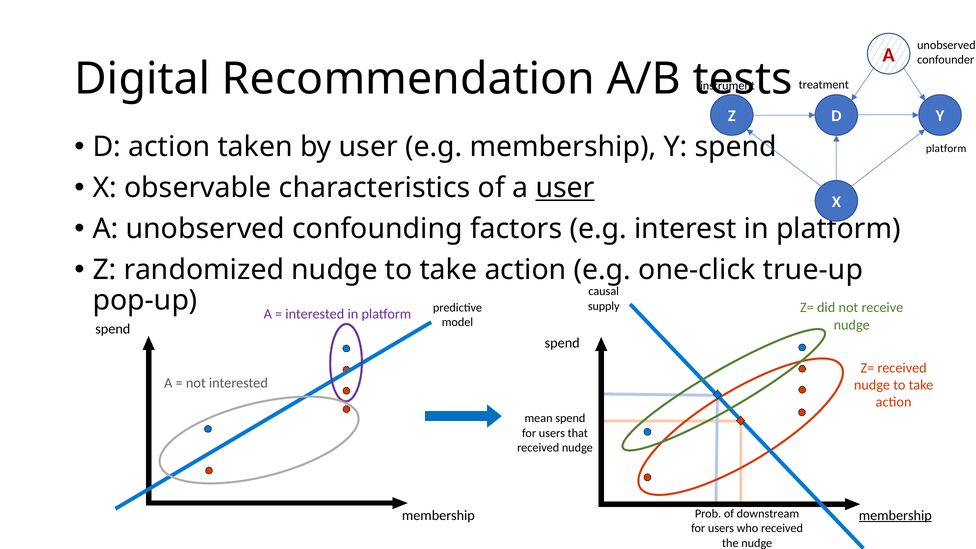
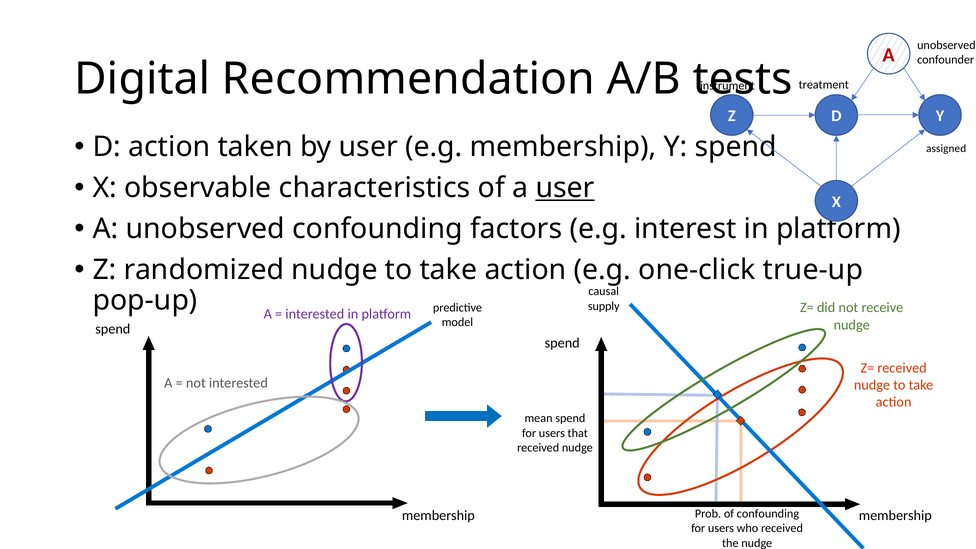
platform: platform -> assigned (946, 149)
of downstream: downstream -> confounding (768, 514)
membership underline: present -> none (895, 515)
